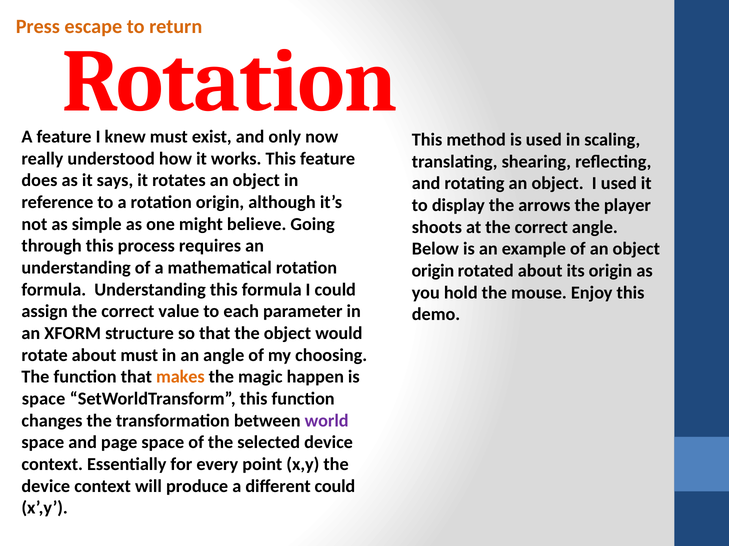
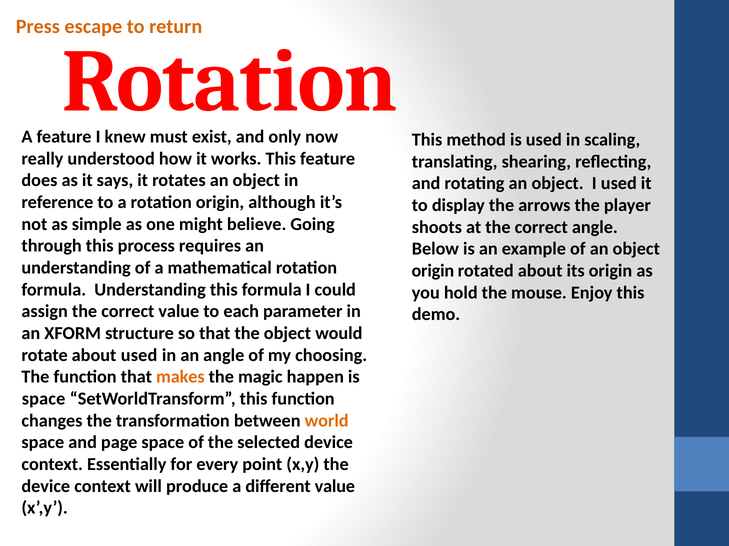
about must: must -> used (139, 356)
world colour: purple -> orange (327, 421)
different could: could -> value (335, 487)
